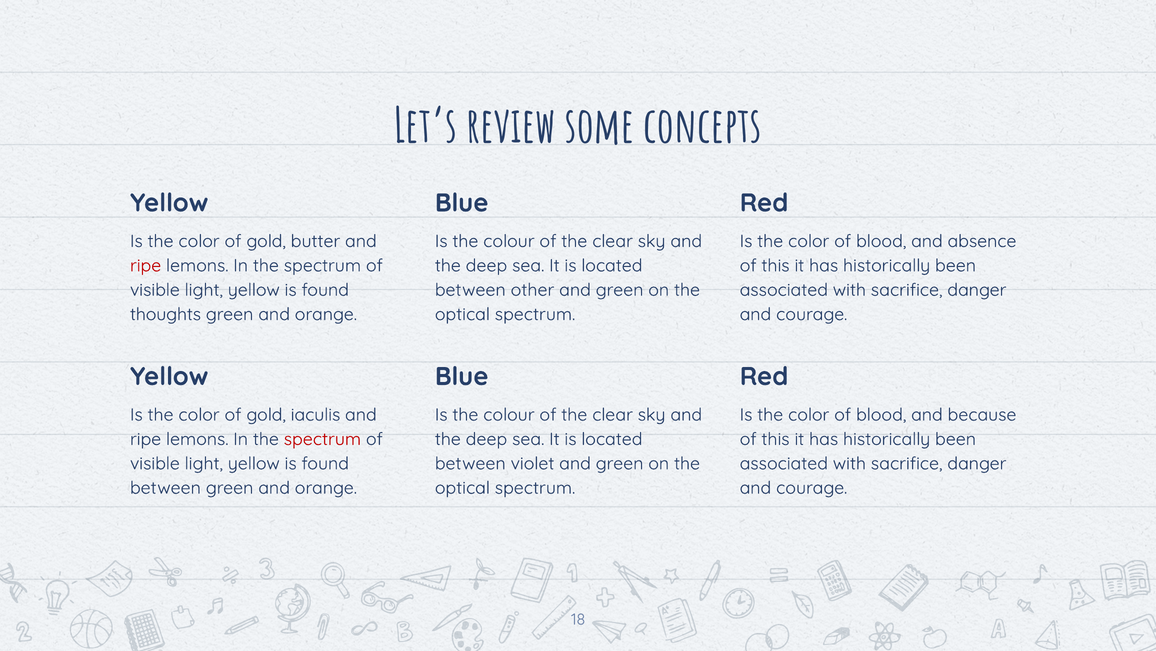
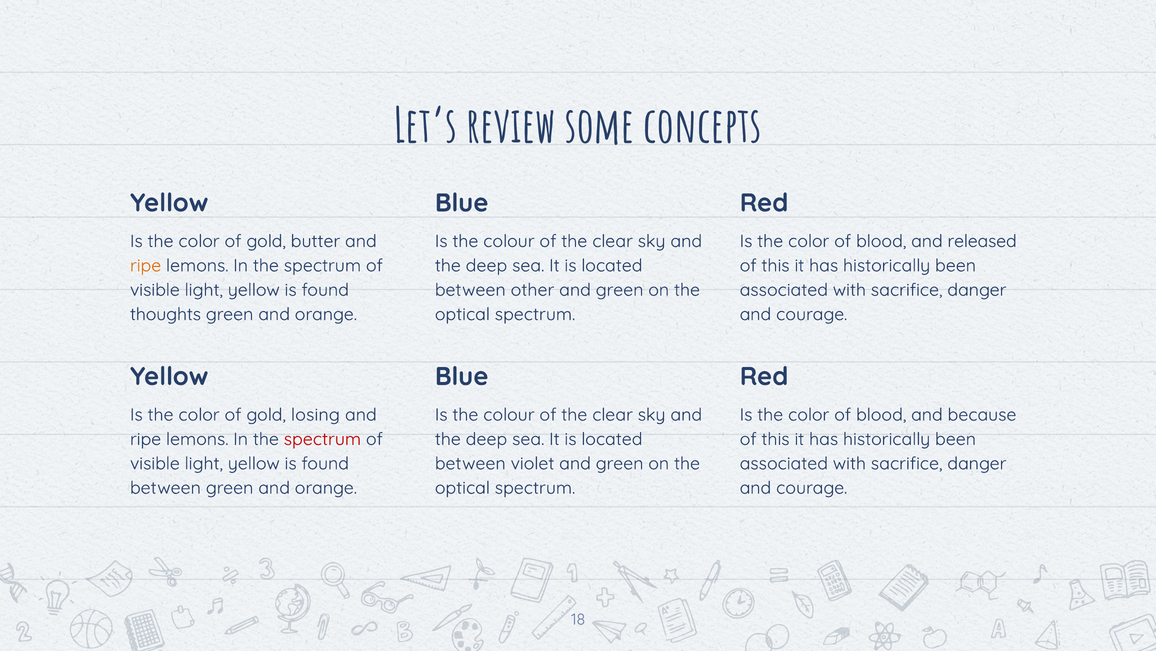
absence: absence -> released (982, 241)
ripe colour: red -> orange (146, 265)
iaculis: iaculis -> losing (315, 414)
